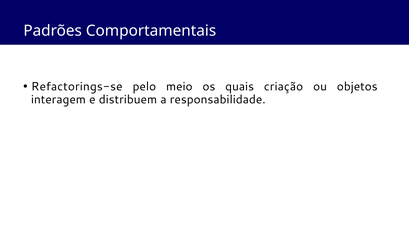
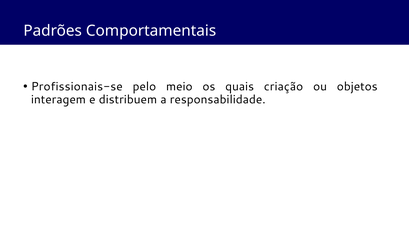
Refactorings-se: Refactorings-se -> Profissionais-se (77, 87)
